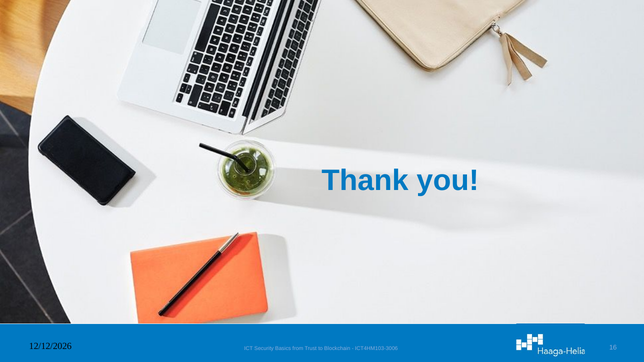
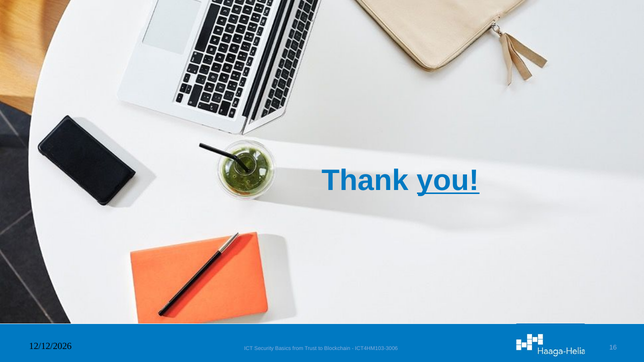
you underline: none -> present (448, 181)
